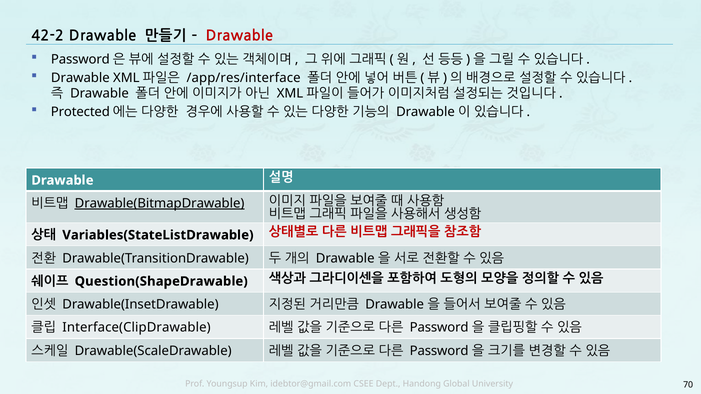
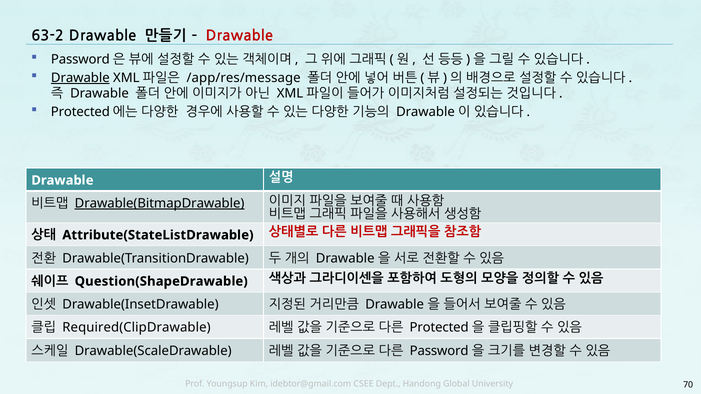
42-2: 42-2 -> 63-2 (48, 36)
Drawable underline: none -> present (80, 78)
/app/res/interface: /app/res/interface -> /app/res/message (244, 78)
Variables(StateListDrawable: Variables(StateListDrawable -> Attribute(StateListDrawable (158, 235)
Interface(ClipDrawable: Interface(ClipDrawable -> Required(ClipDrawable (136, 328)
Password: Password -> Protected (439, 328)
